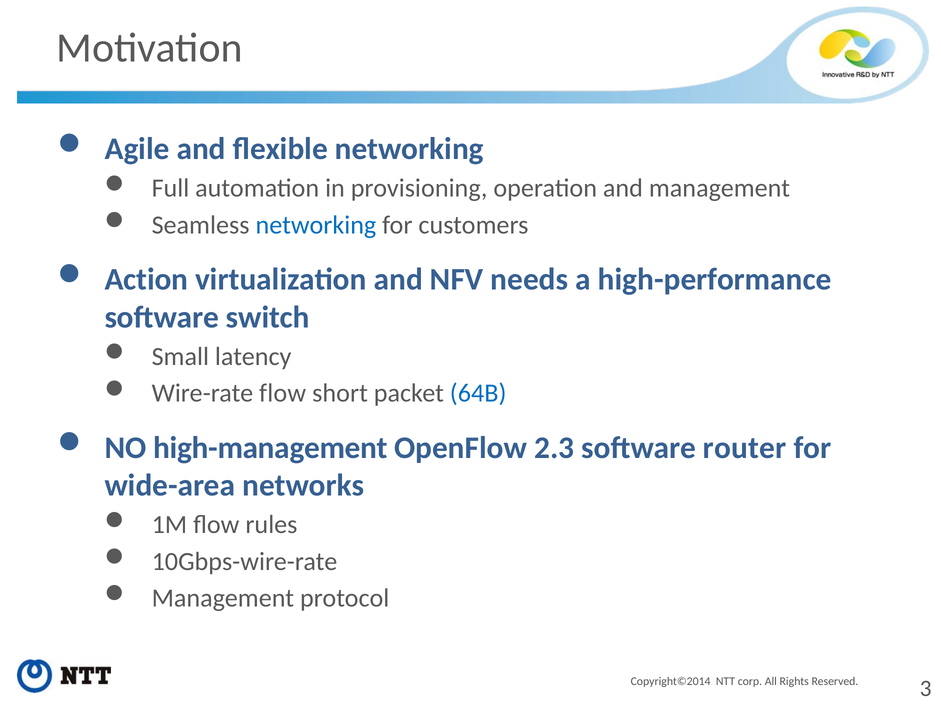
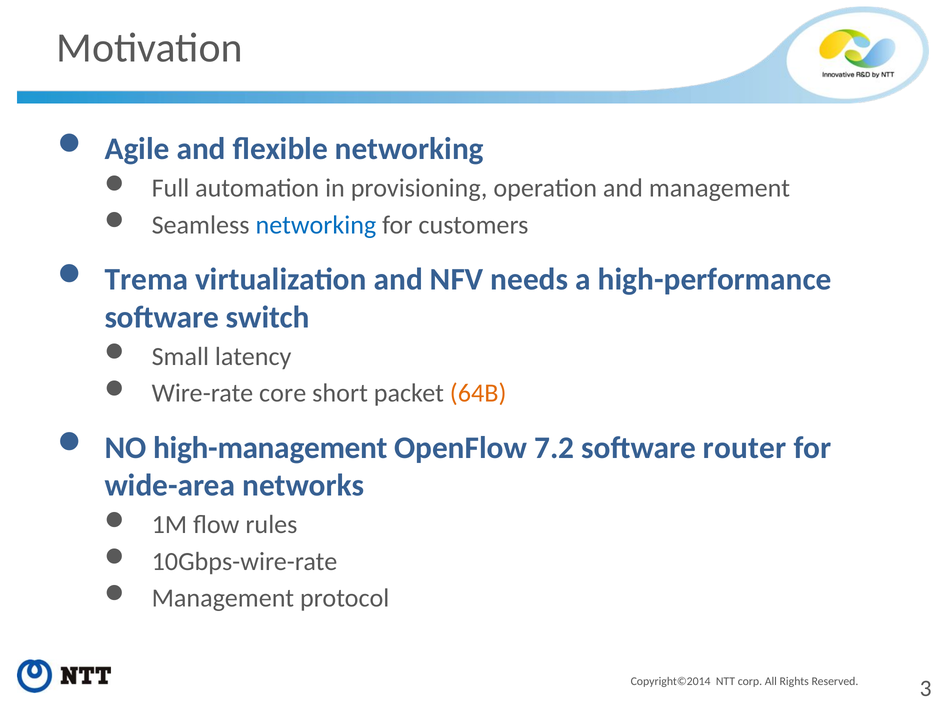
Action: Action -> Trema (146, 279)
Wire-rate flow: flow -> core (283, 393)
64B colour: blue -> orange (478, 393)
2.3: 2.3 -> 7.2 (554, 448)
